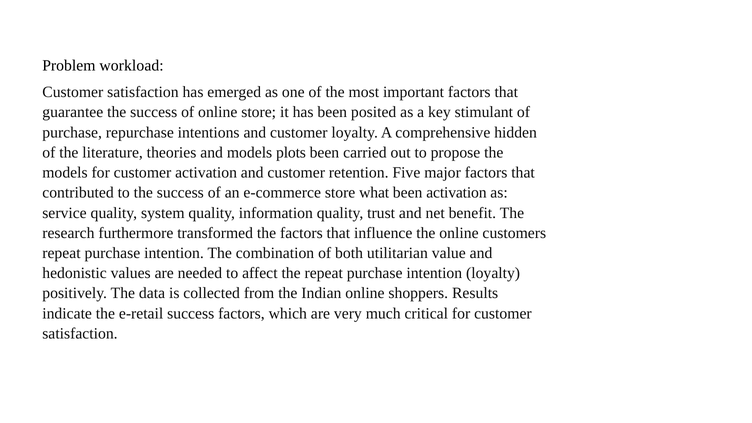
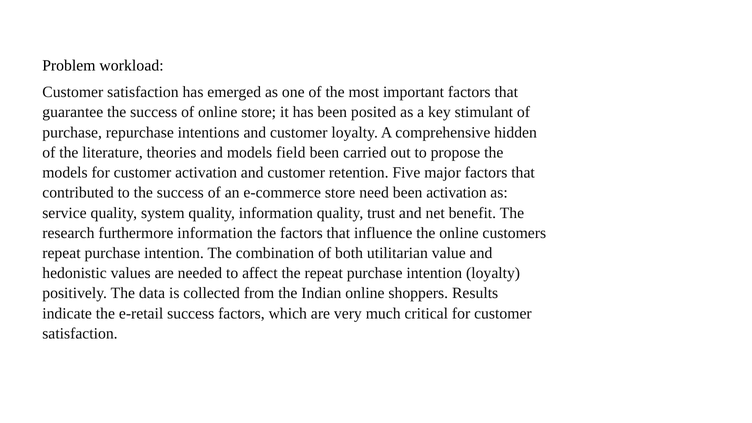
plots: plots -> field (291, 153)
what: what -> need (374, 193)
furthermore transformed: transformed -> information (215, 233)
